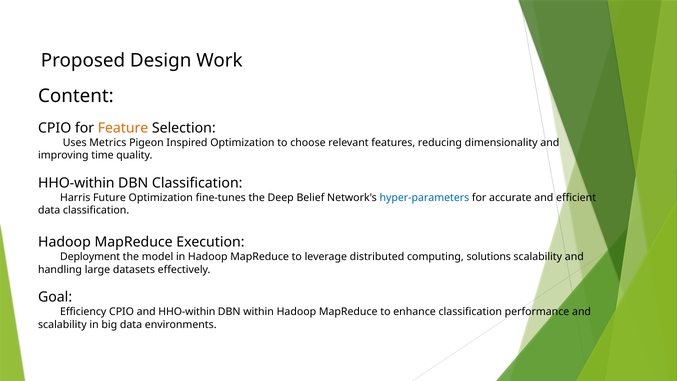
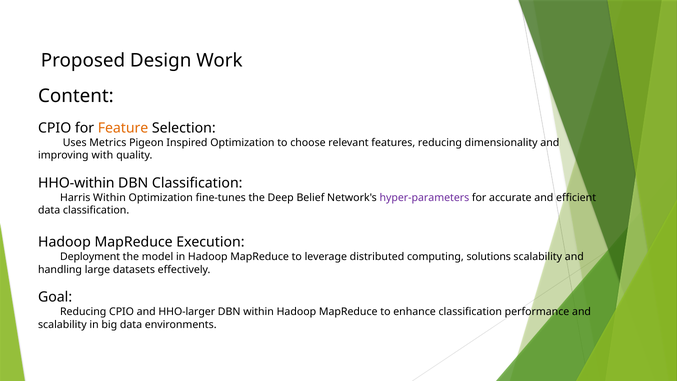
time: time -> with (102, 155)
Harris Future: Future -> Within (109, 197)
hyper-parameters colour: blue -> purple (424, 197)
Efficiency: Efficiency -> Reducing (83, 312)
and HHO-within: HHO-within -> HHO-larger (187, 312)
